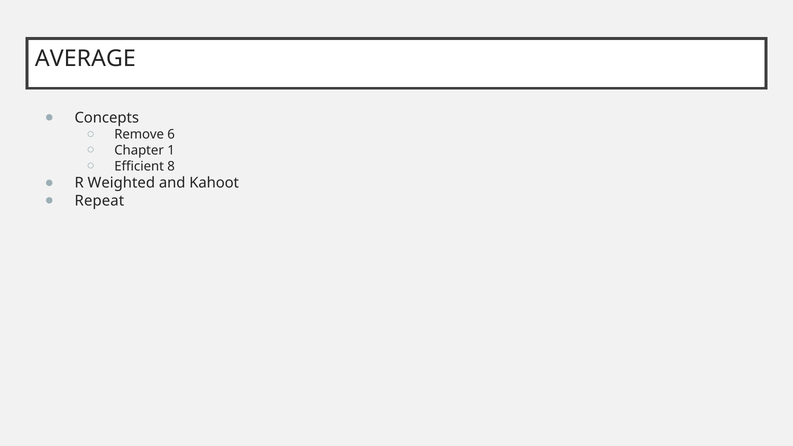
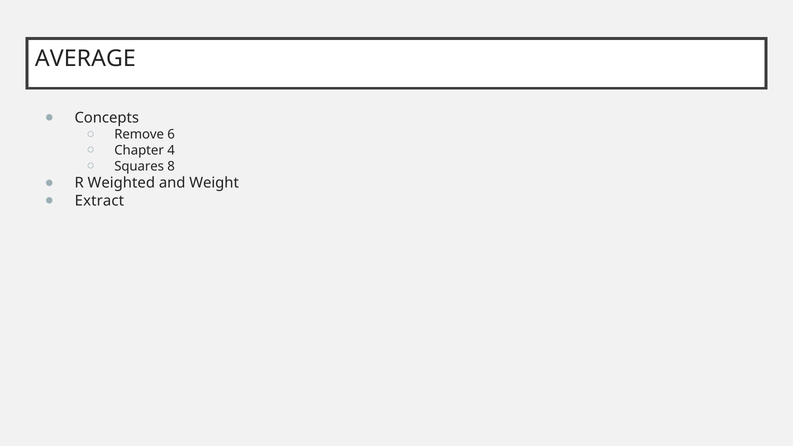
1: 1 -> 4 (171, 150)
Efficient: Efficient -> Squares (139, 166)
Kahoot: Kahoot -> Weight (214, 183)
Repeat: Repeat -> Extract (99, 201)
